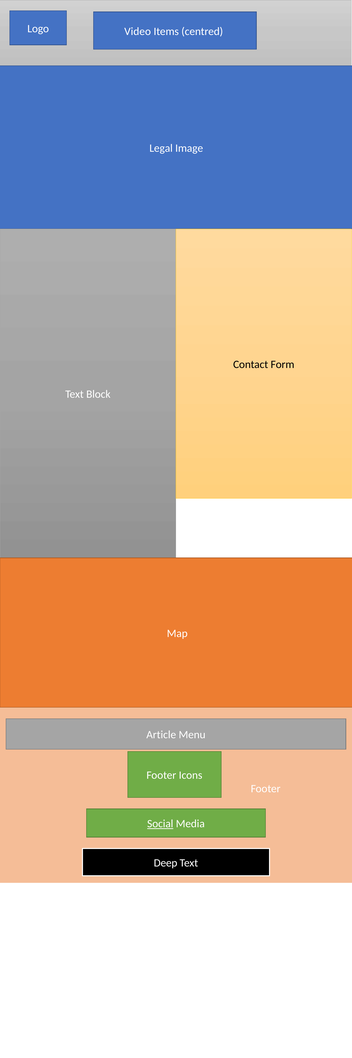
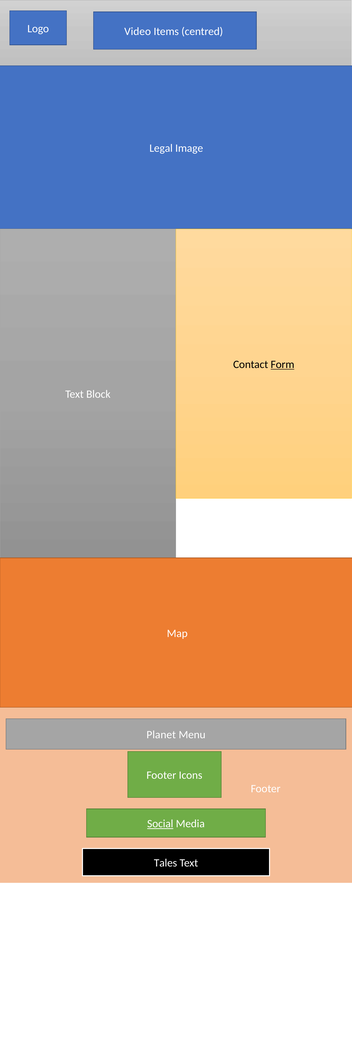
Form underline: none -> present (283, 364)
Article: Article -> Planet (161, 733)
Deep: Deep -> Tales (166, 861)
